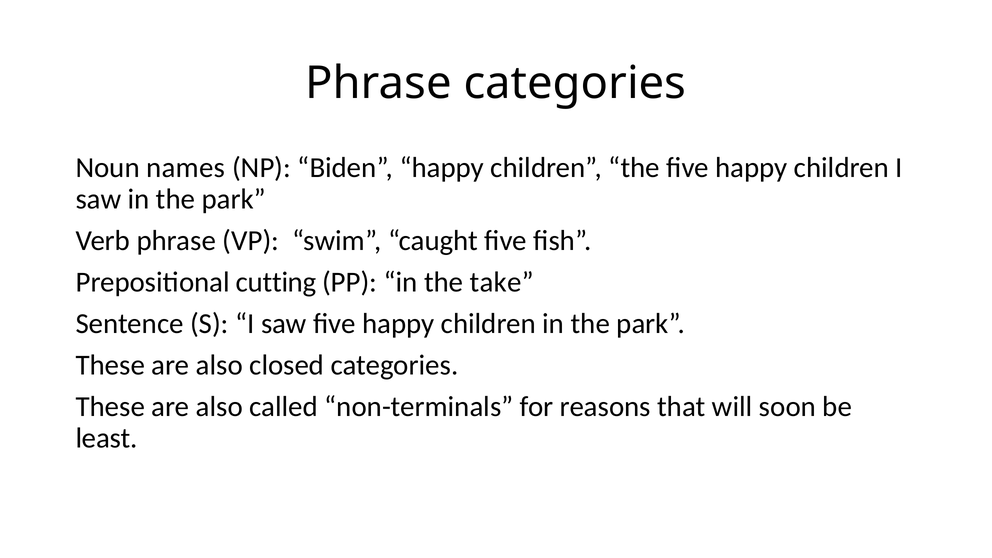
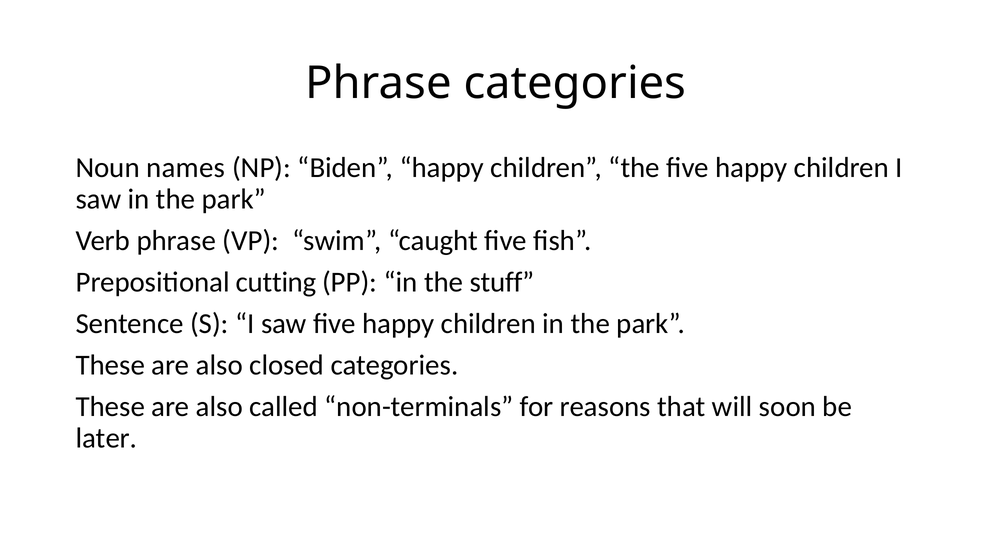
take: take -> stuff (502, 282)
least: least -> later (106, 438)
